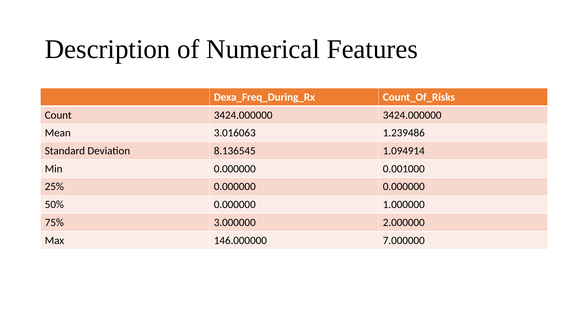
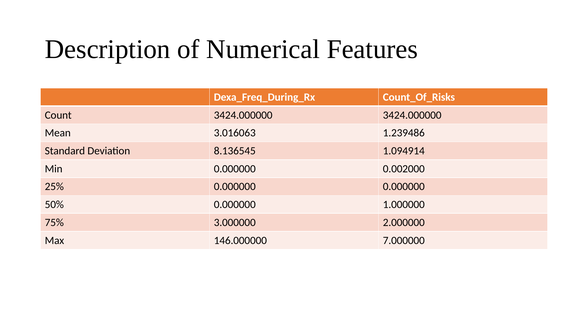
0.001000: 0.001000 -> 0.002000 (404, 169)
